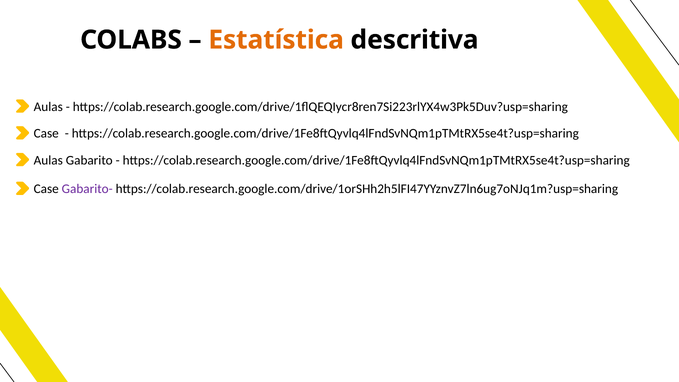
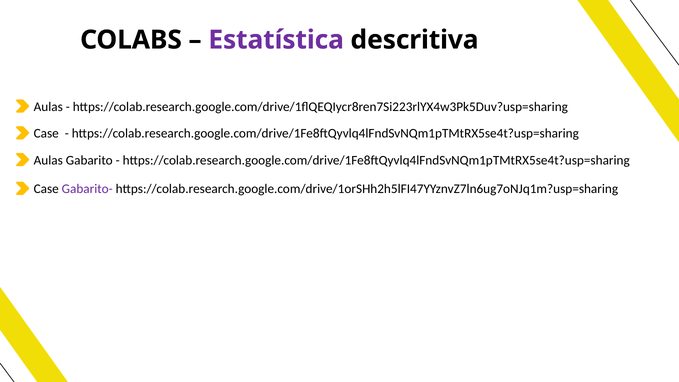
Estatística colour: orange -> purple (276, 40)
